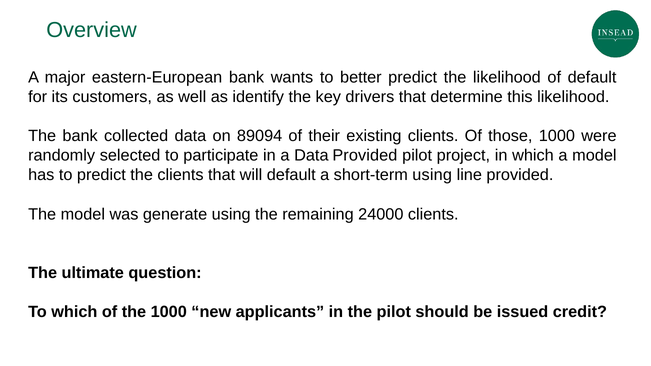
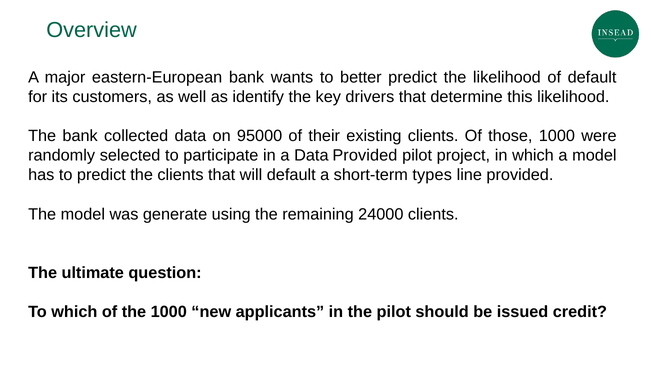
89094: 89094 -> 95000 (260, 136)
short-term using: using -> types (432, 175)
